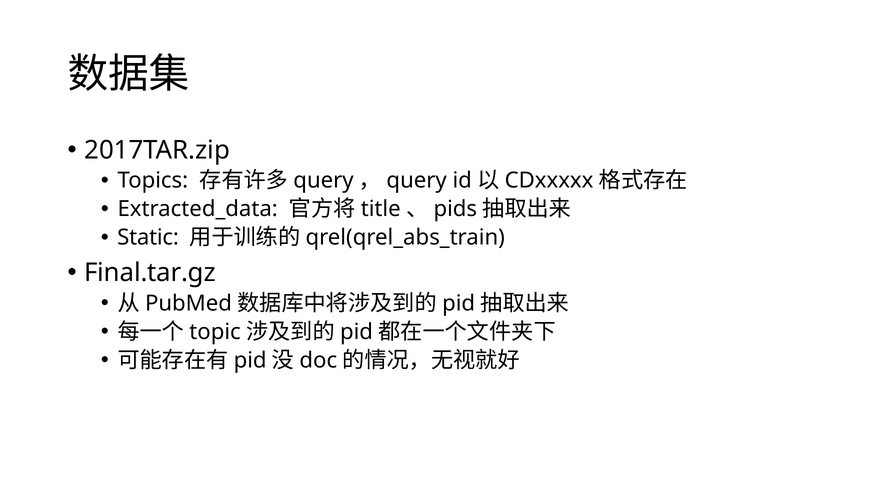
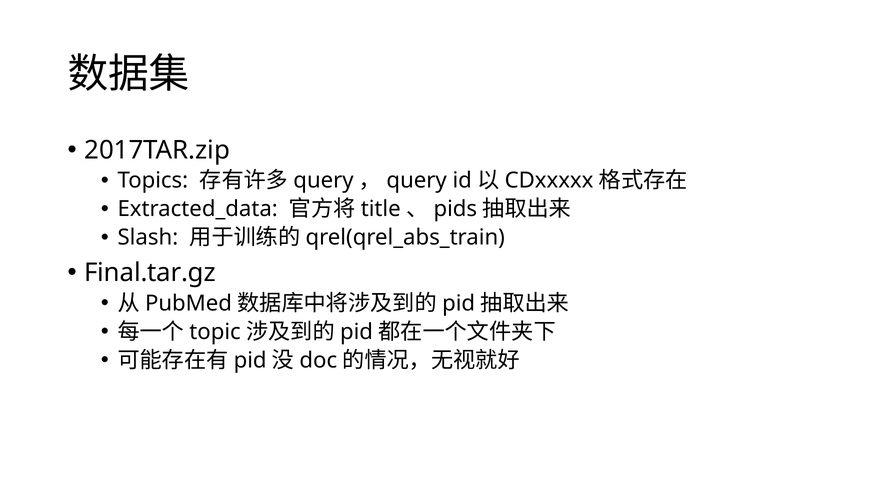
Static: Static -> Slash (148, 238)
